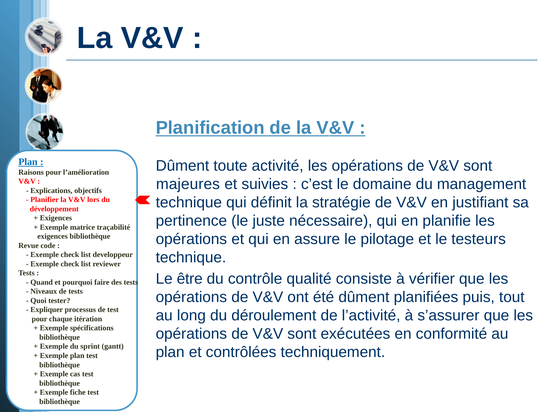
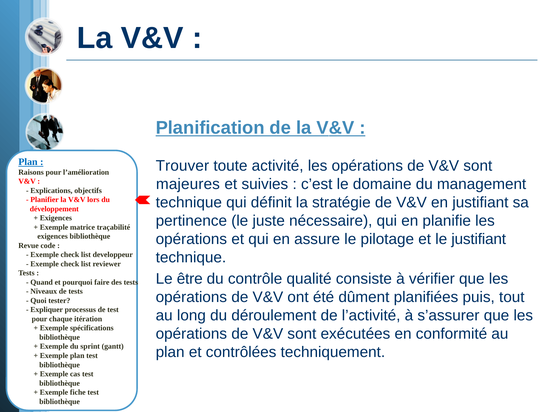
Dûment: Dûment -> Trouver (182, 166)
le testeurs: testeurs -> justifiant (479, 239)
